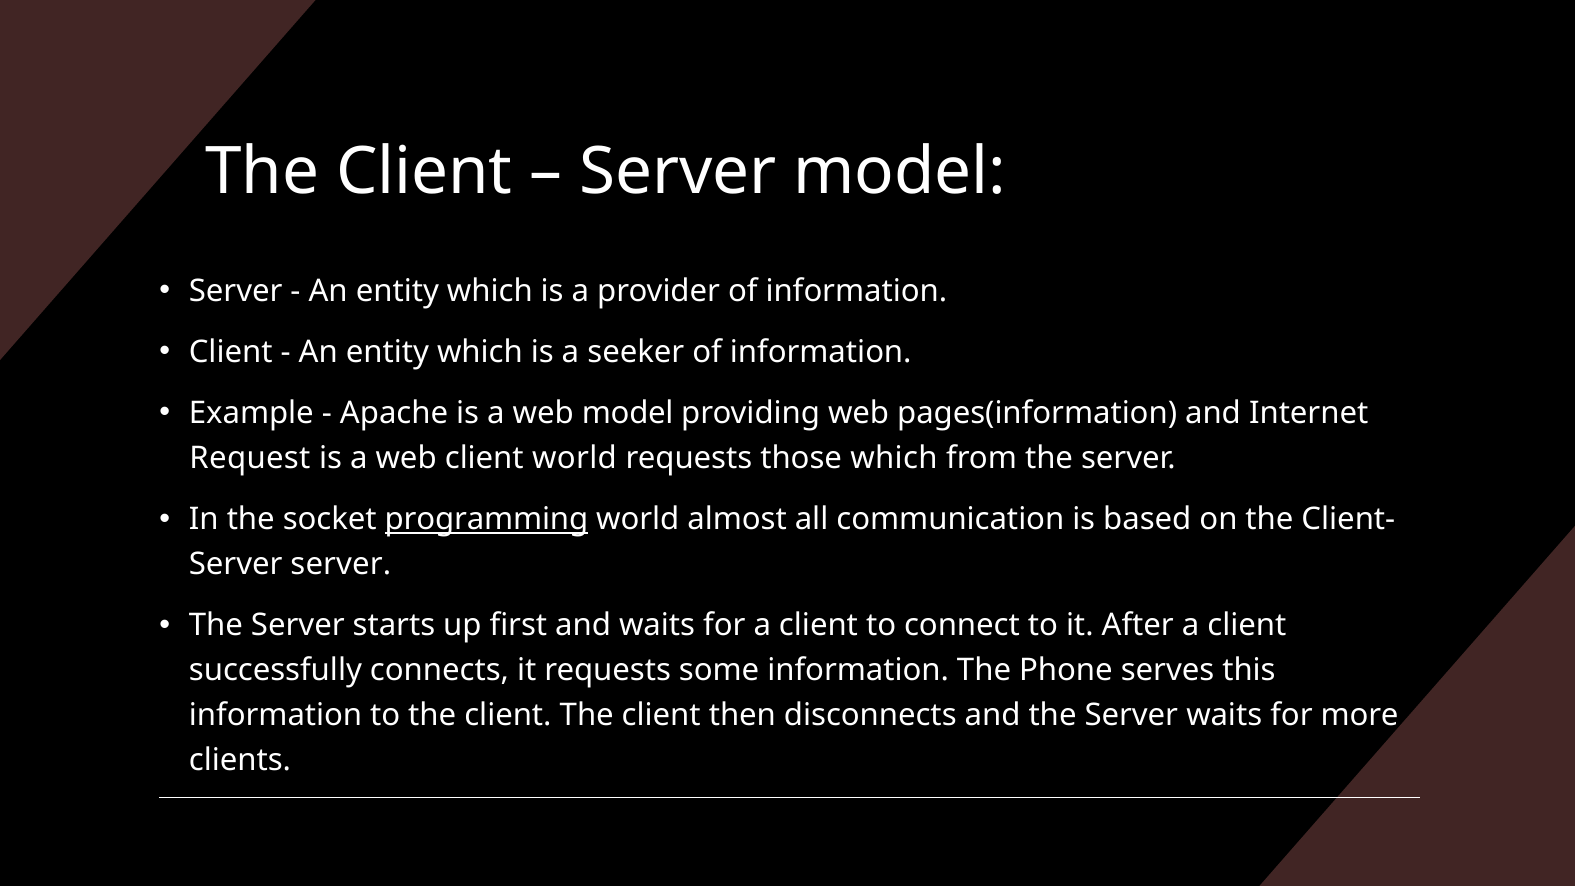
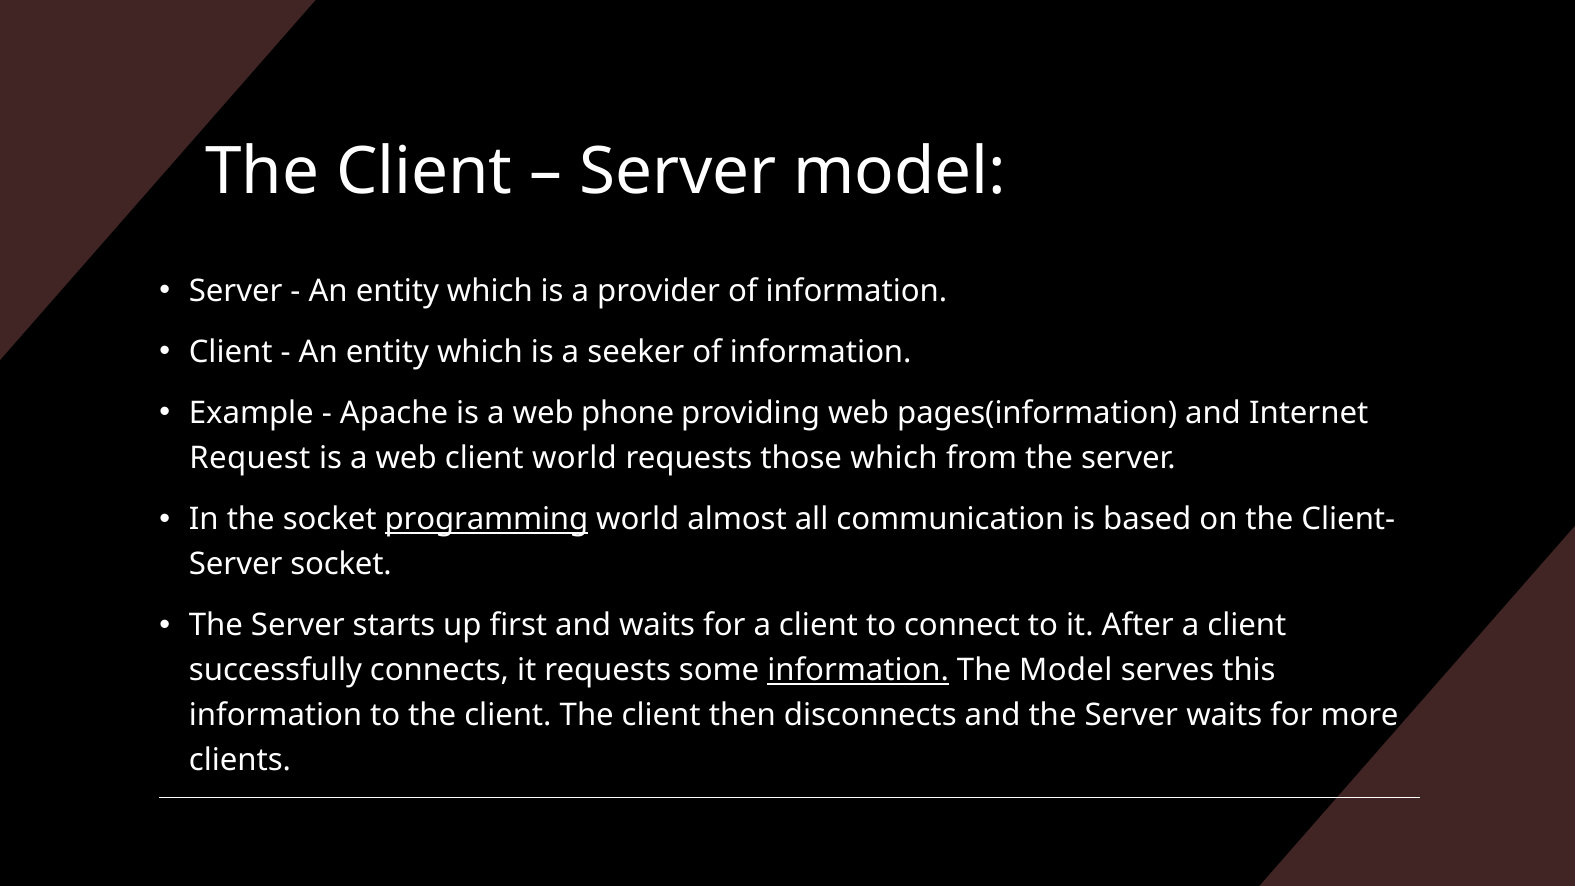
web model: model -> phone (628, 413)
Server server: server -> socket (341, 564)
information underline: none -> present (858, 670)
The Phone: Phone -> Model (1066, 670)
